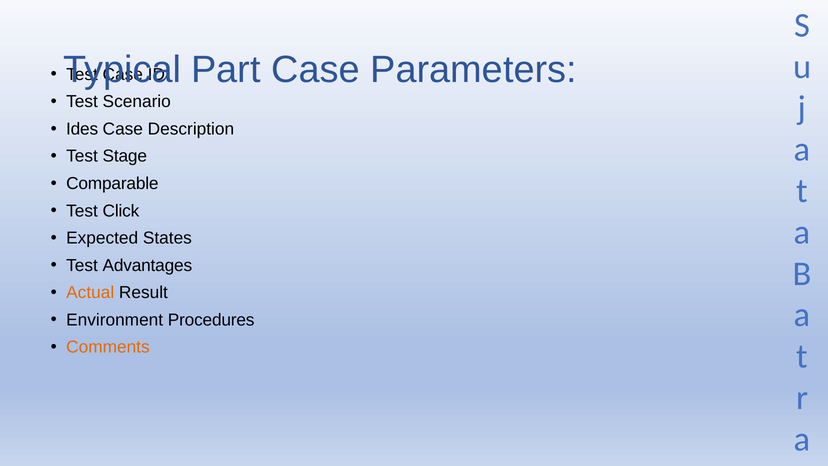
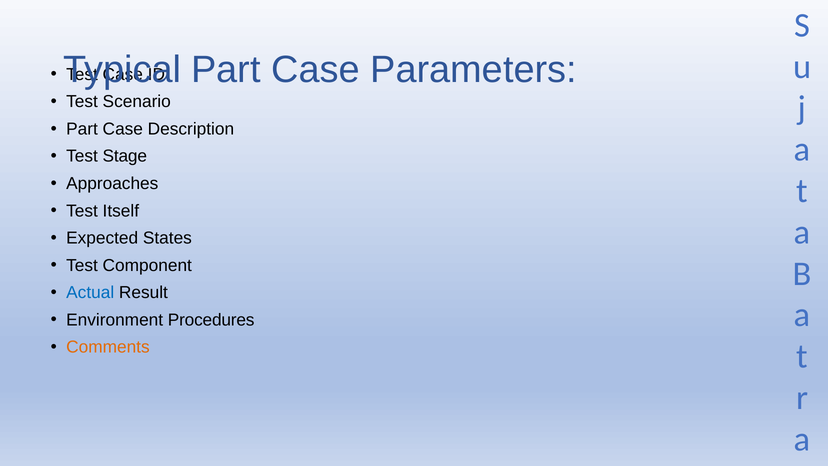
Ides: Ides -> Part (82, 129)
Comparable: Comparable -> Approaches (112, 183)
Click: Click -> Itself (121, 211)
Advantages: Advantages -> Component (147, 265)
Actual colour: orange -> blue (90, 293)
